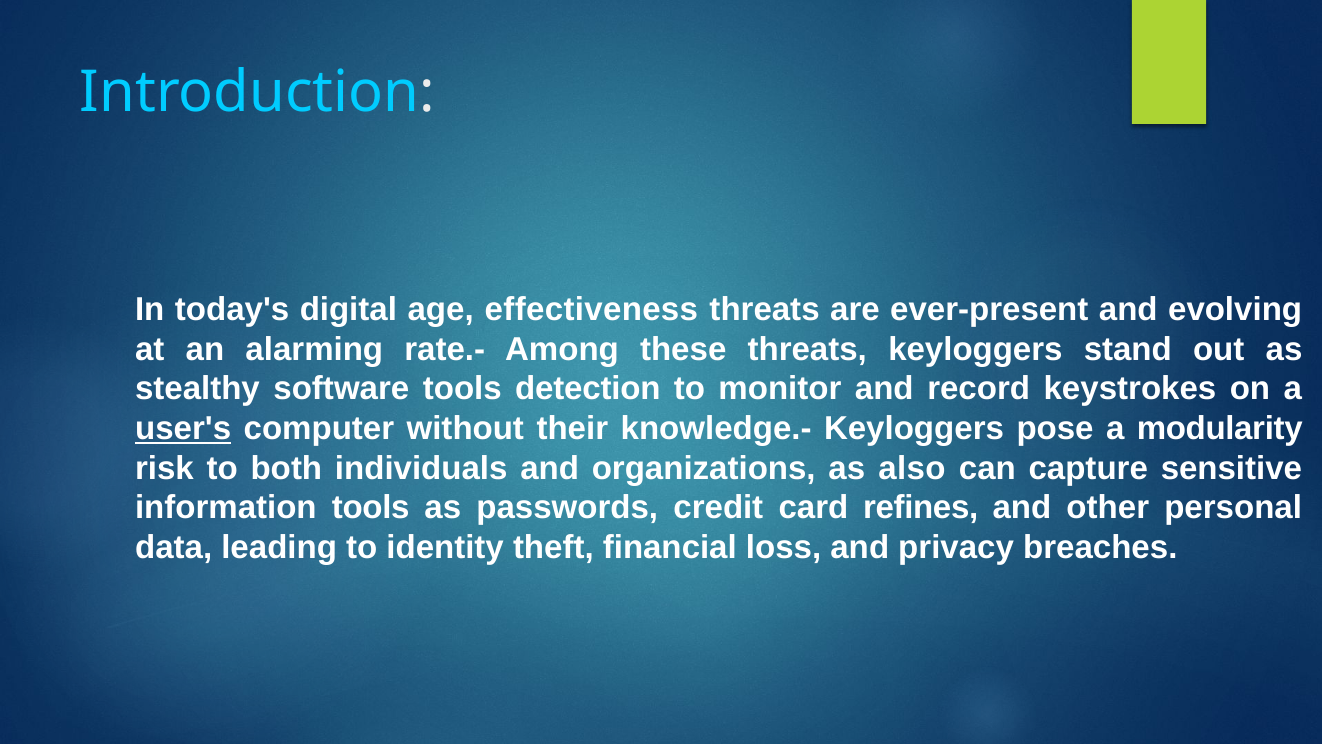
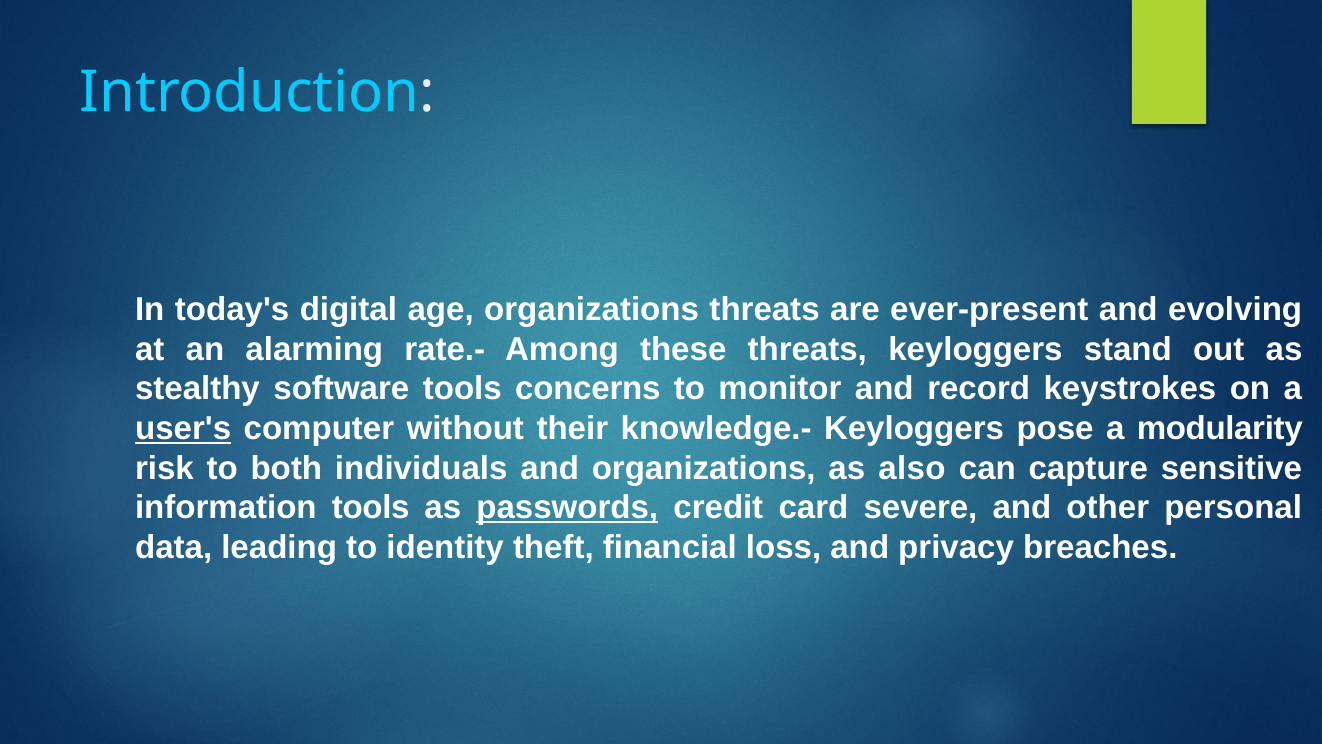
age effectiveness: effectiveness -> organizations (592, 309)
detection: detection -> concerns (588, 389)
passwords underline: none -> present (567, 508)
refines: refines -> severe (920, 508)
